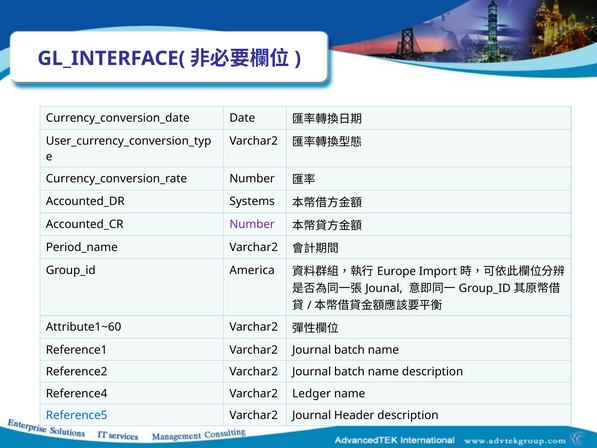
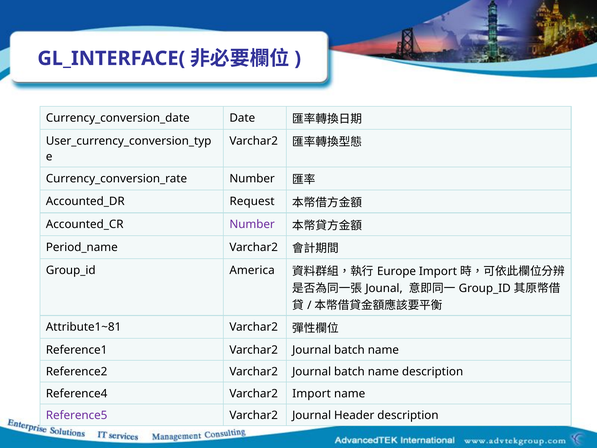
Systems: Systems -> Request (252, 201)
Attribute1~60: Attribute1~60 -> Attribute1~81 (84, 327)
Varchar2 Ledger: Ledger -> Import (312, 393)
Reference5 colour: blue -> purple (77, 415)
